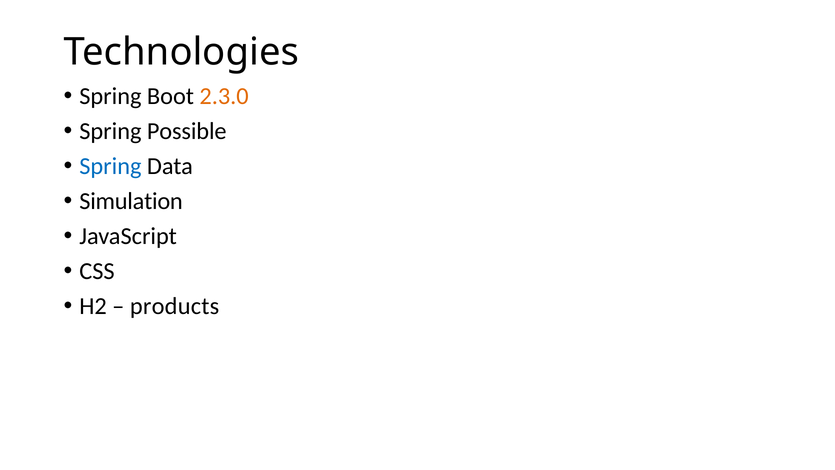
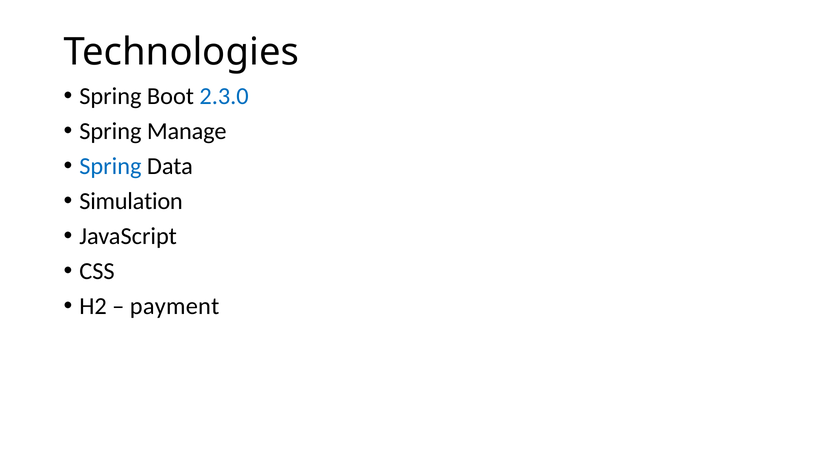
2.3.0 colour: orange -> blue (224, 96)
Possible: Possible -> Manage (187, 131)
products: products -> payment (175, 306)
